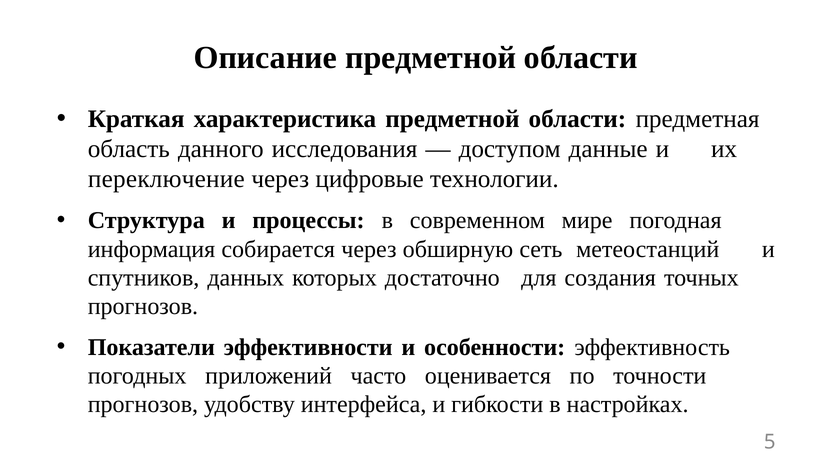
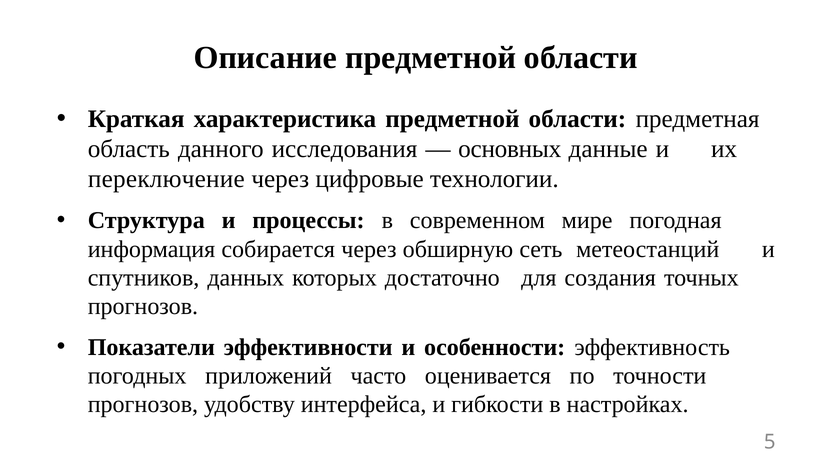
доступом: доступом -> основных (510, 149)
